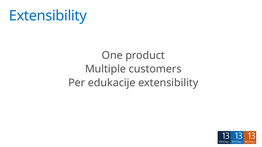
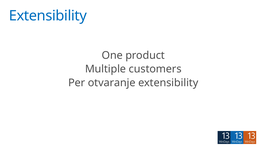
edukacije: edukacije -> otvaranje (112, 83)
